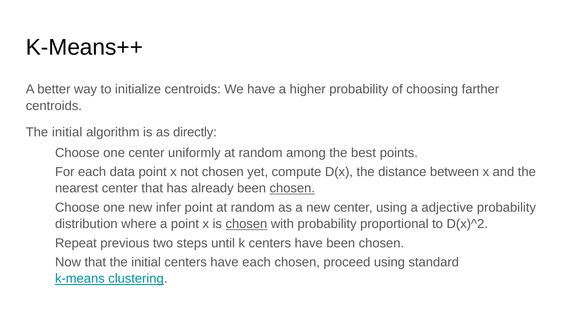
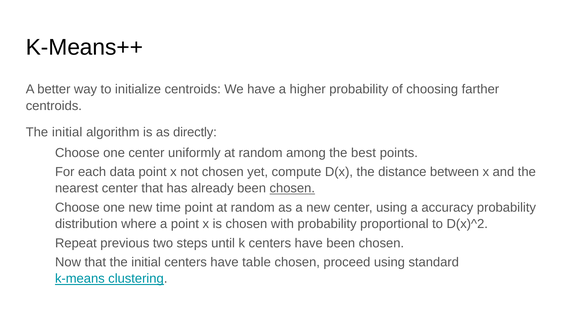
infer: infer -> time (168, 207)
adjective: adjective -> accuracy (447, 207)
chosen underline: present -> none (246, 224)
have each: each -> table (257, 262)
